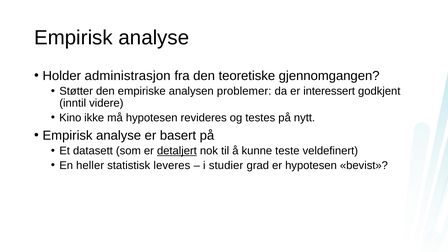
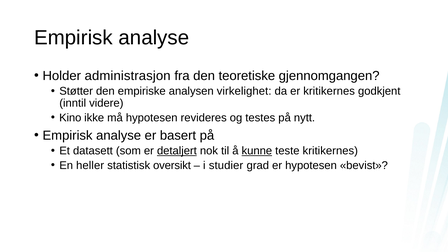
problemer: problemer -> virkelighet (244, 91)
er interessert: interessert -> kritikernes (329, 91)
kunne underline: none -> present (257, 151)
teste veldefinert: veldefinert -> kritikernes (330, 151)
leveres: leveres -> oversikt (172, 165)
